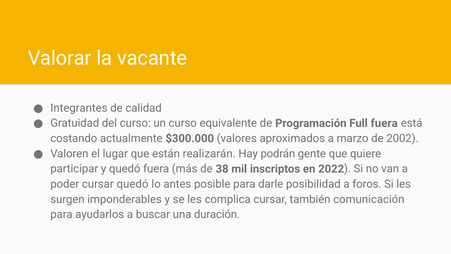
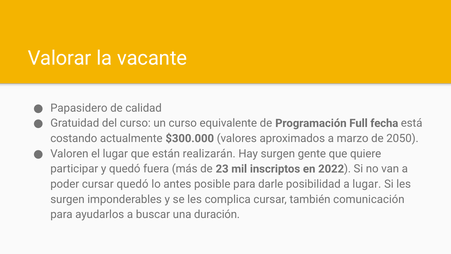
Integrantes: Integrantes -> Papasidero (79, 108)
Full fuera: fuera -> fecha (384, 123)
2002: 2002 -> 2050 (402, 138)
Hay podrán: podrán -> surgen (278, 153)
38: 38 -> 23 (222, 169)
a foros: foros -> lugar (367, 184)
